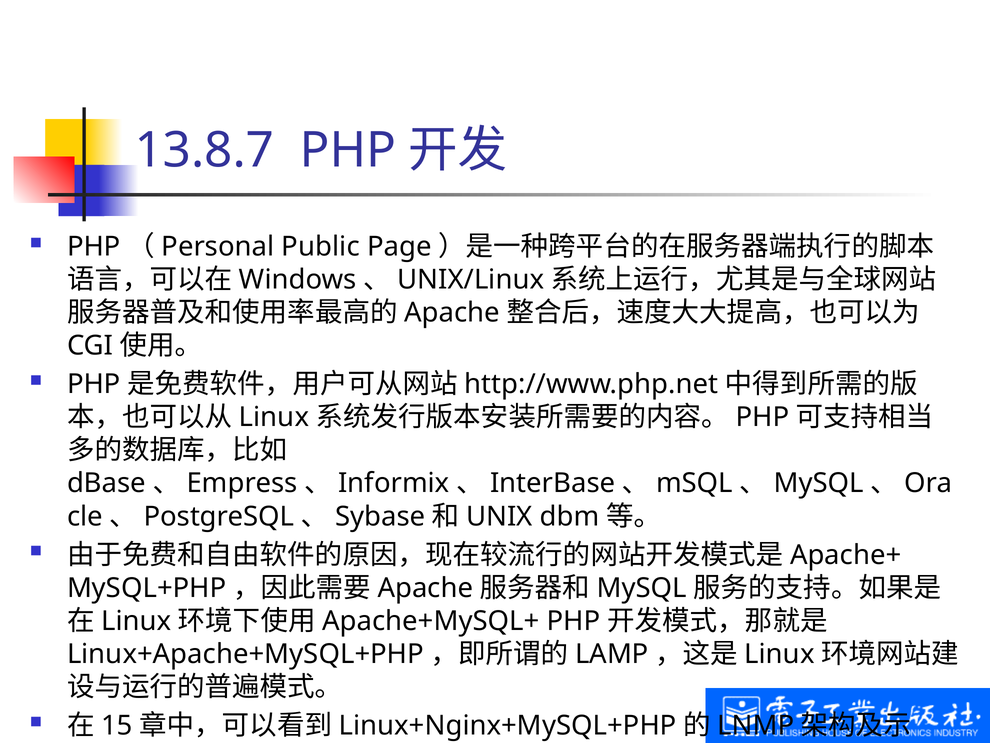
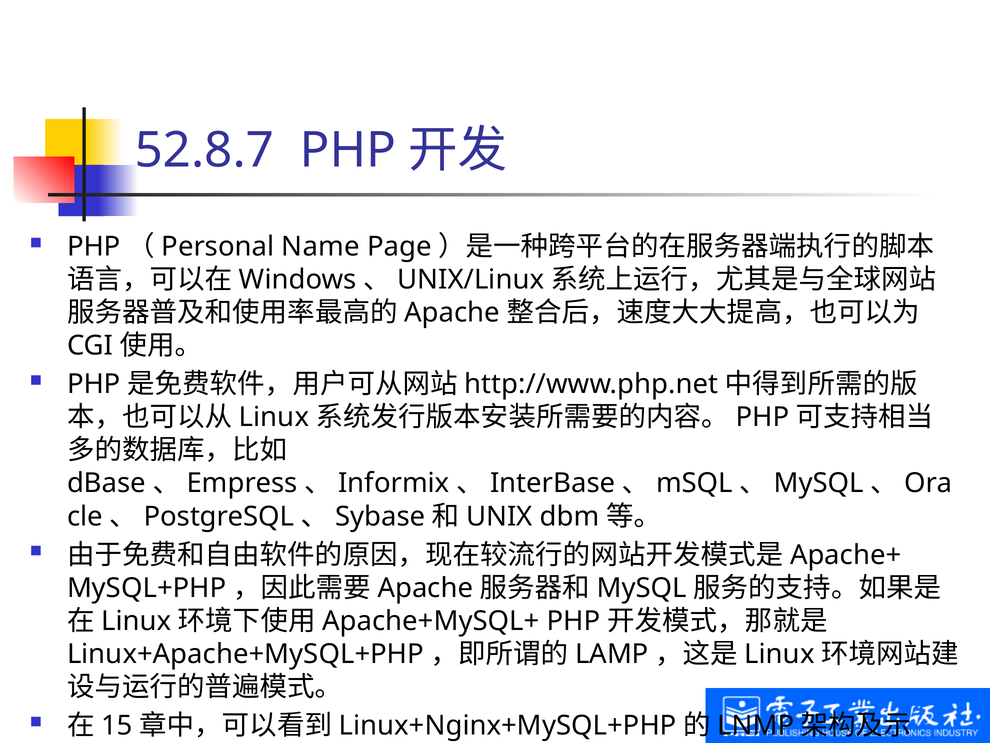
13.8.7: 13.8.7 -> 52.8.7 (204, 150)
Public: Public -> Name (321, 246)
